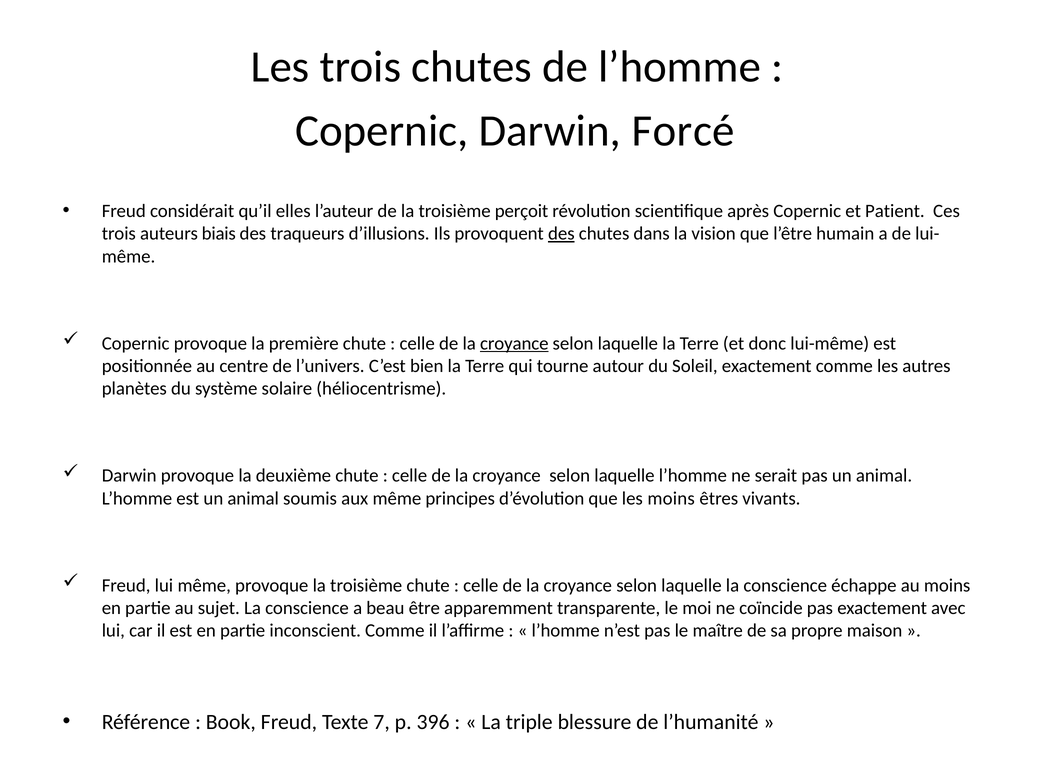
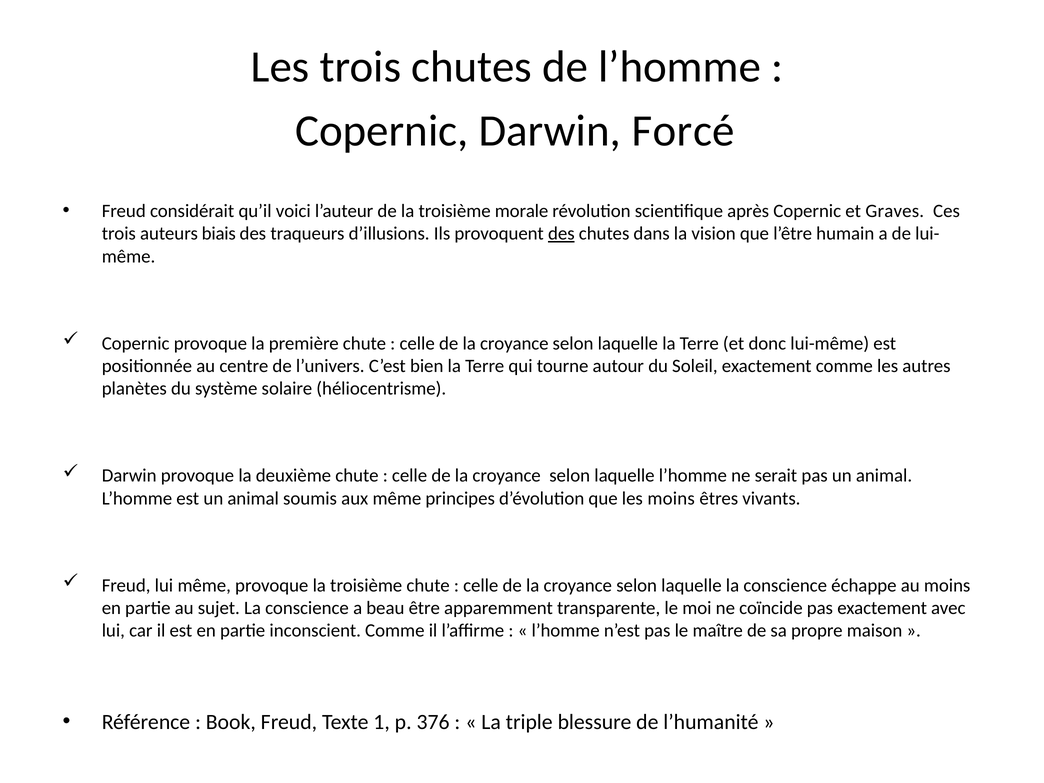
elles: elles -> voici (293, 211)
perçoit: perçoit -> morale (522, 211)
Patient: Patient -> Graves (895, 211)
croyance underline: present -> none (514, 343)
7: 7 -> 1 (382, 722)
396: 396 -> 376 (433, 722)
